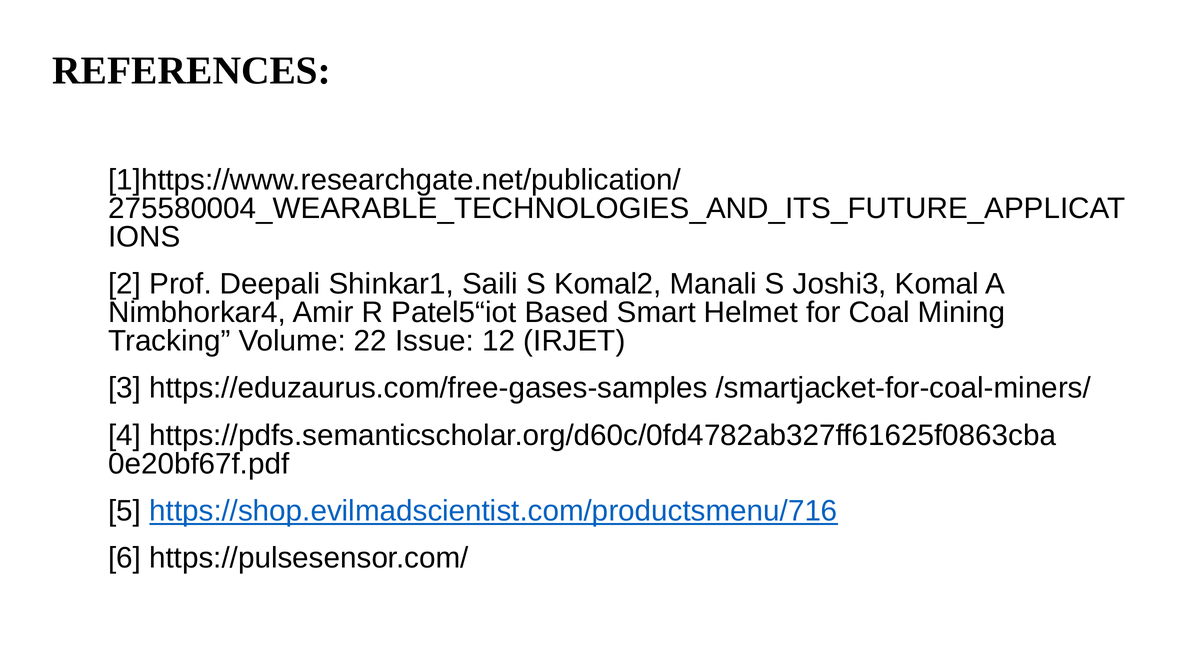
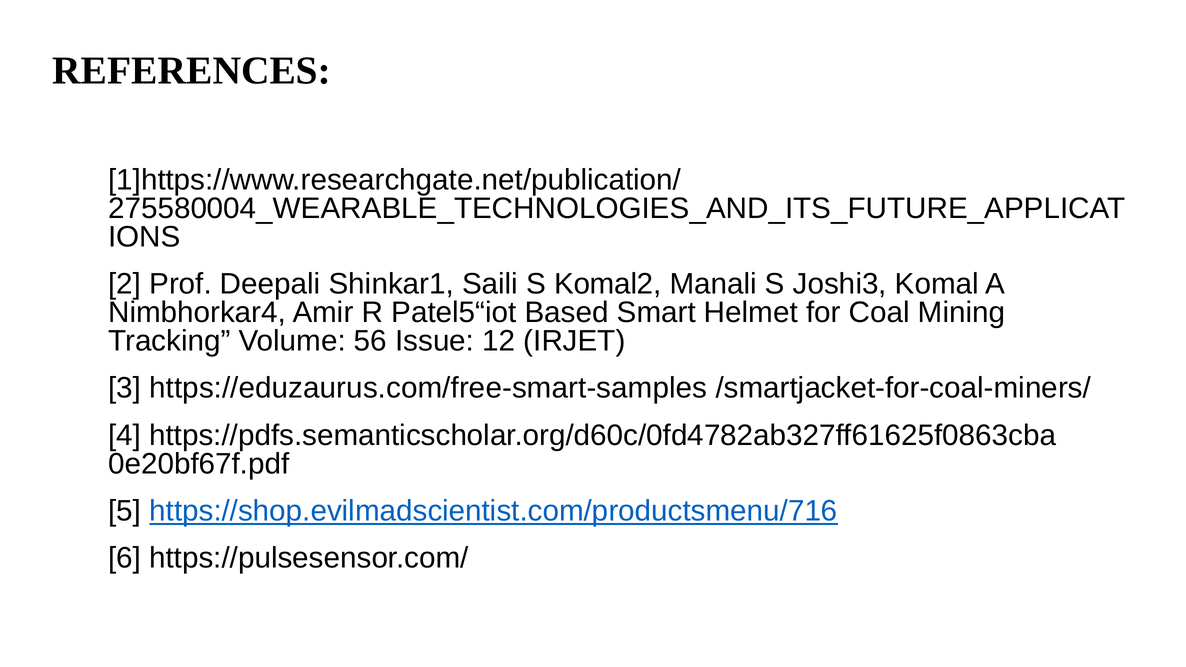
22: 22 -> 56 (370, 341)
https://eduzaurus.com/free-gases-samples: https://eduzaurus.com/free-gases-samples -> https://eduzaurus.com/free-smart-samples (428, 388)
